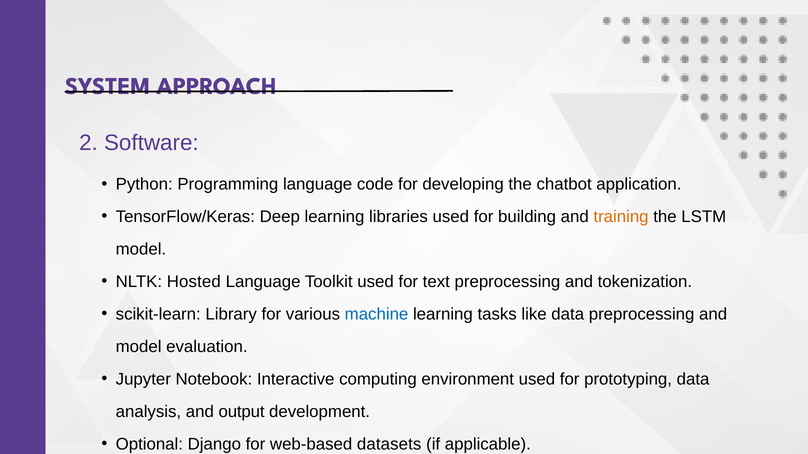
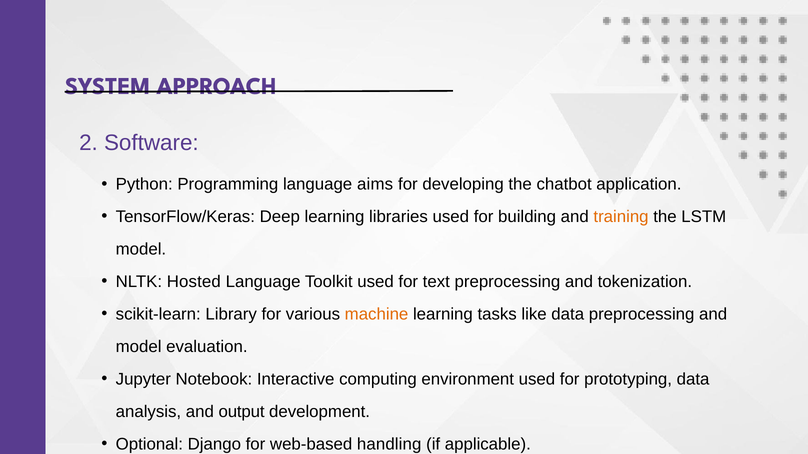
code: code -> aims (375, 185)
machine colour: blue -> orange (377, 315)
datasets: datasets -> handling (389, 445)
